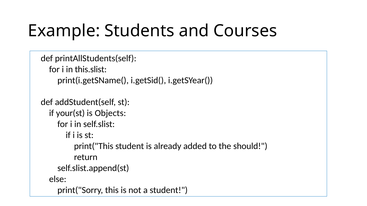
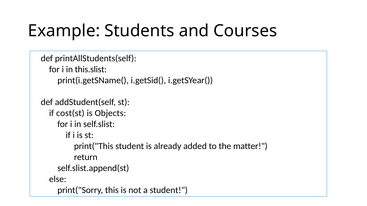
your(st: your(st -> cost(st (70, 113)
should: should -> matter (250, 146)
